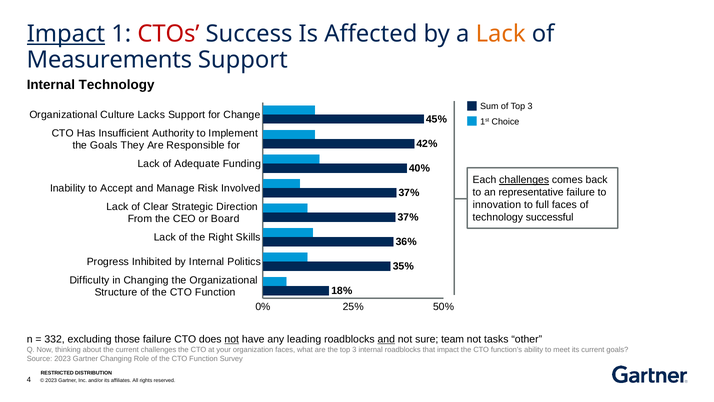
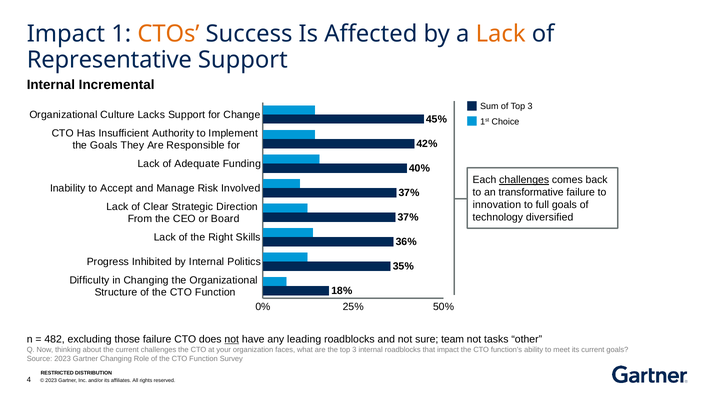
Impact underline: present -> none (66, 34)
CTOs colour: red -> orange (168, 34)
Measurements: Measurements -> Representative (109, 60)
Internal Technology: Technology -> Incremental (117, 85)
representative: representative -> transformative (531, 192)
full faces: faces -> goals (564, 205)
successful: successful -> diversified (550, 217)
332: 332 -> 482 (55, 339)
and underline: present -> none (386, 339)
